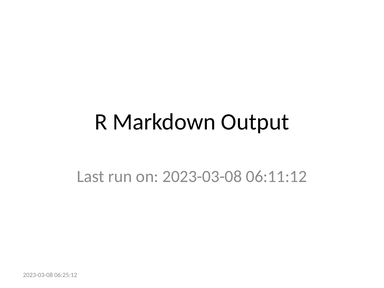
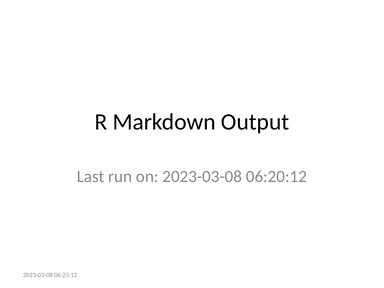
06:11:12: 06:11:12 -> 06:20:12 (276, 177)
